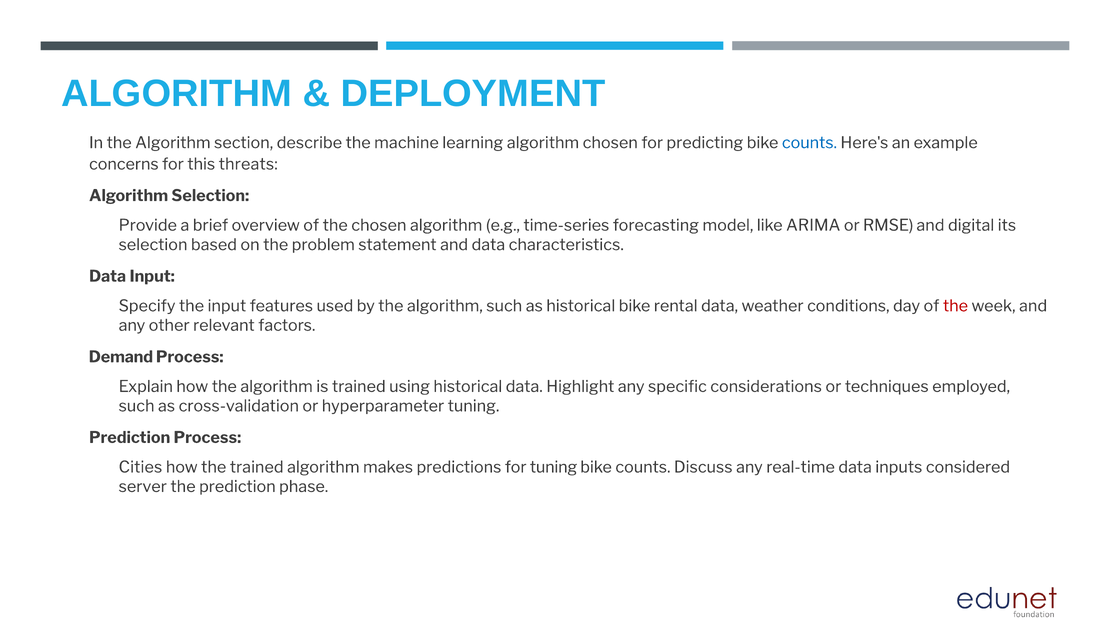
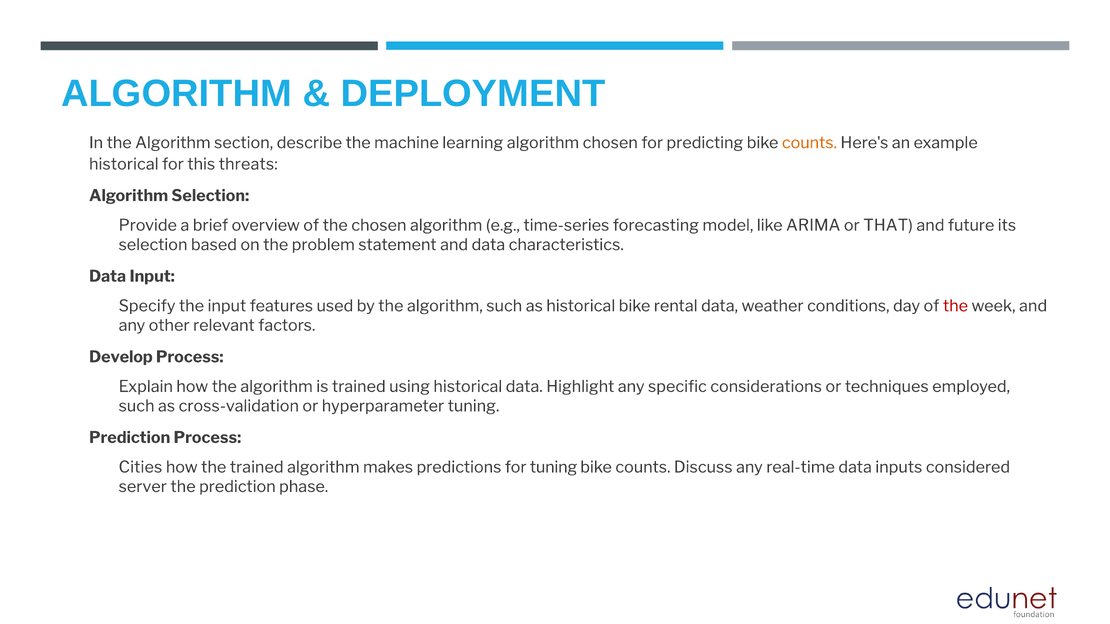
counts colour: blue -> orange (809, 143)
concerns: concerns -> historical (124, 164)
RMSE: RMSE -> THAT (888, 225)
digital: digital -> future (971, 225)
Demand: Demand -> Develop (121, 357)
